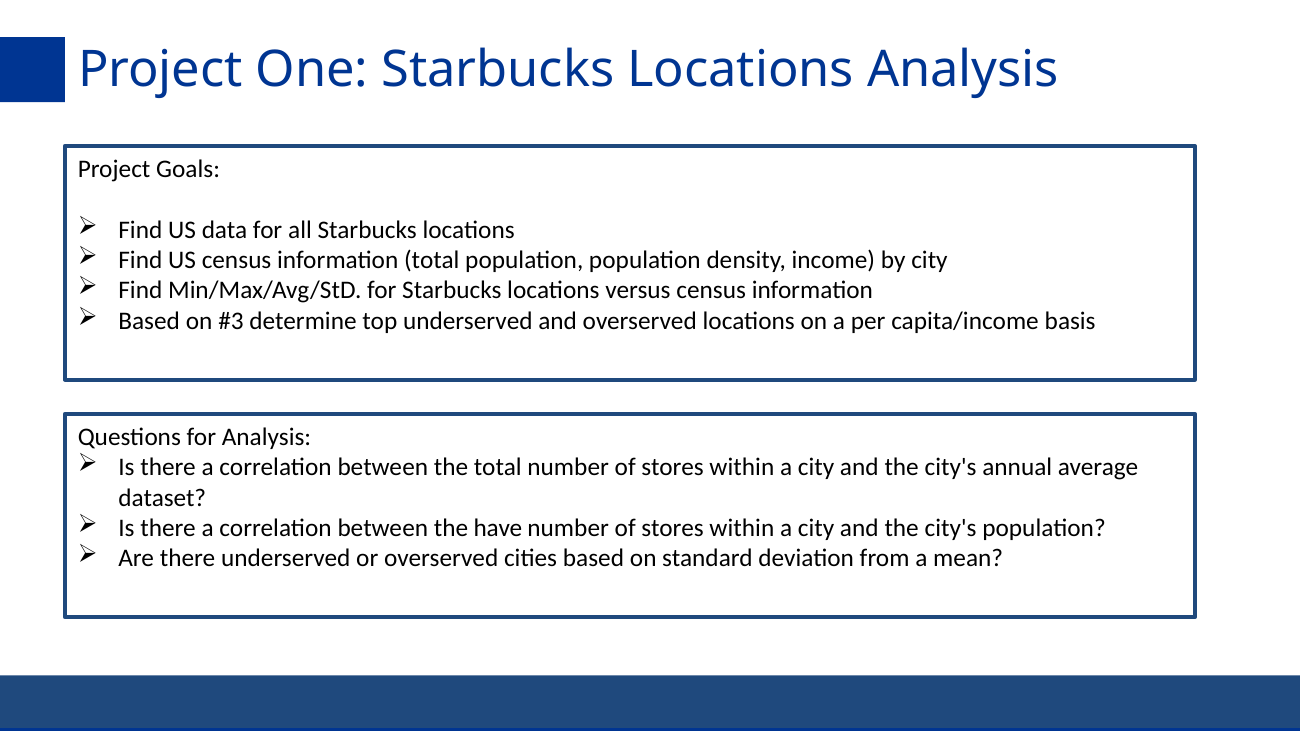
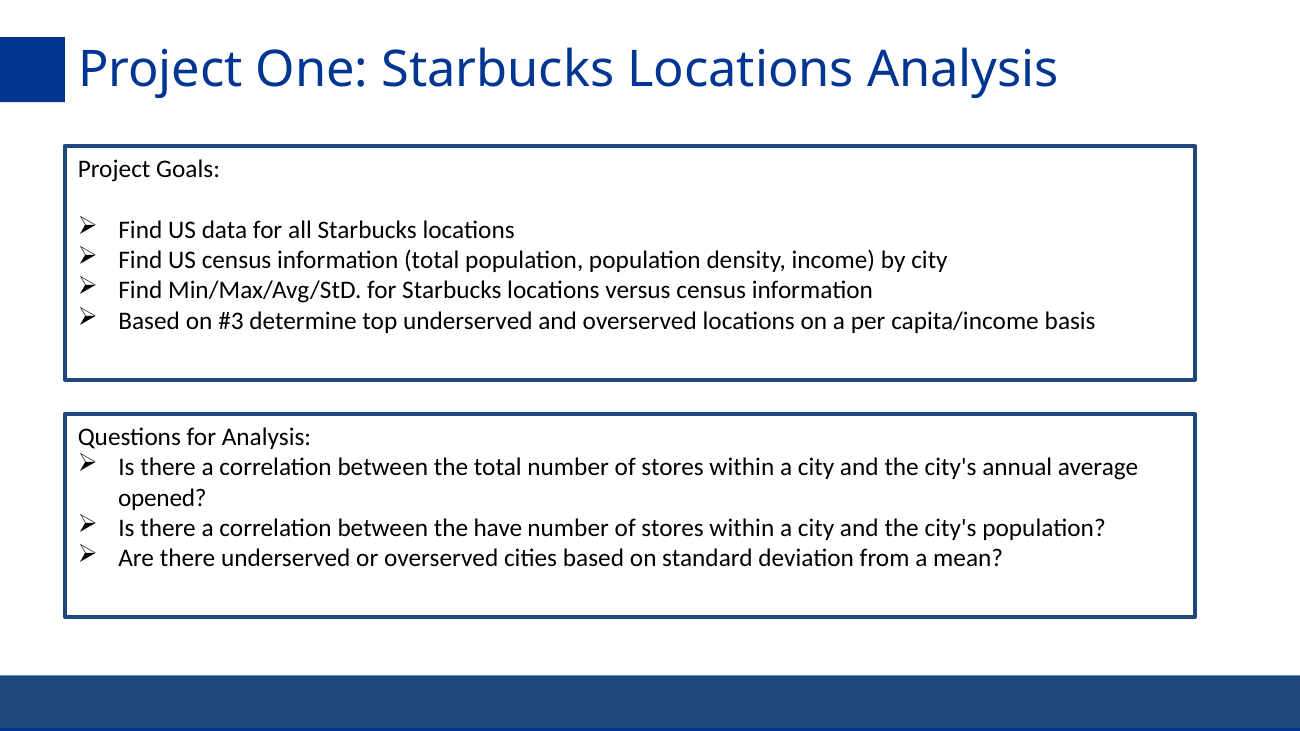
dataset: dataset -> opened (162, 498)
